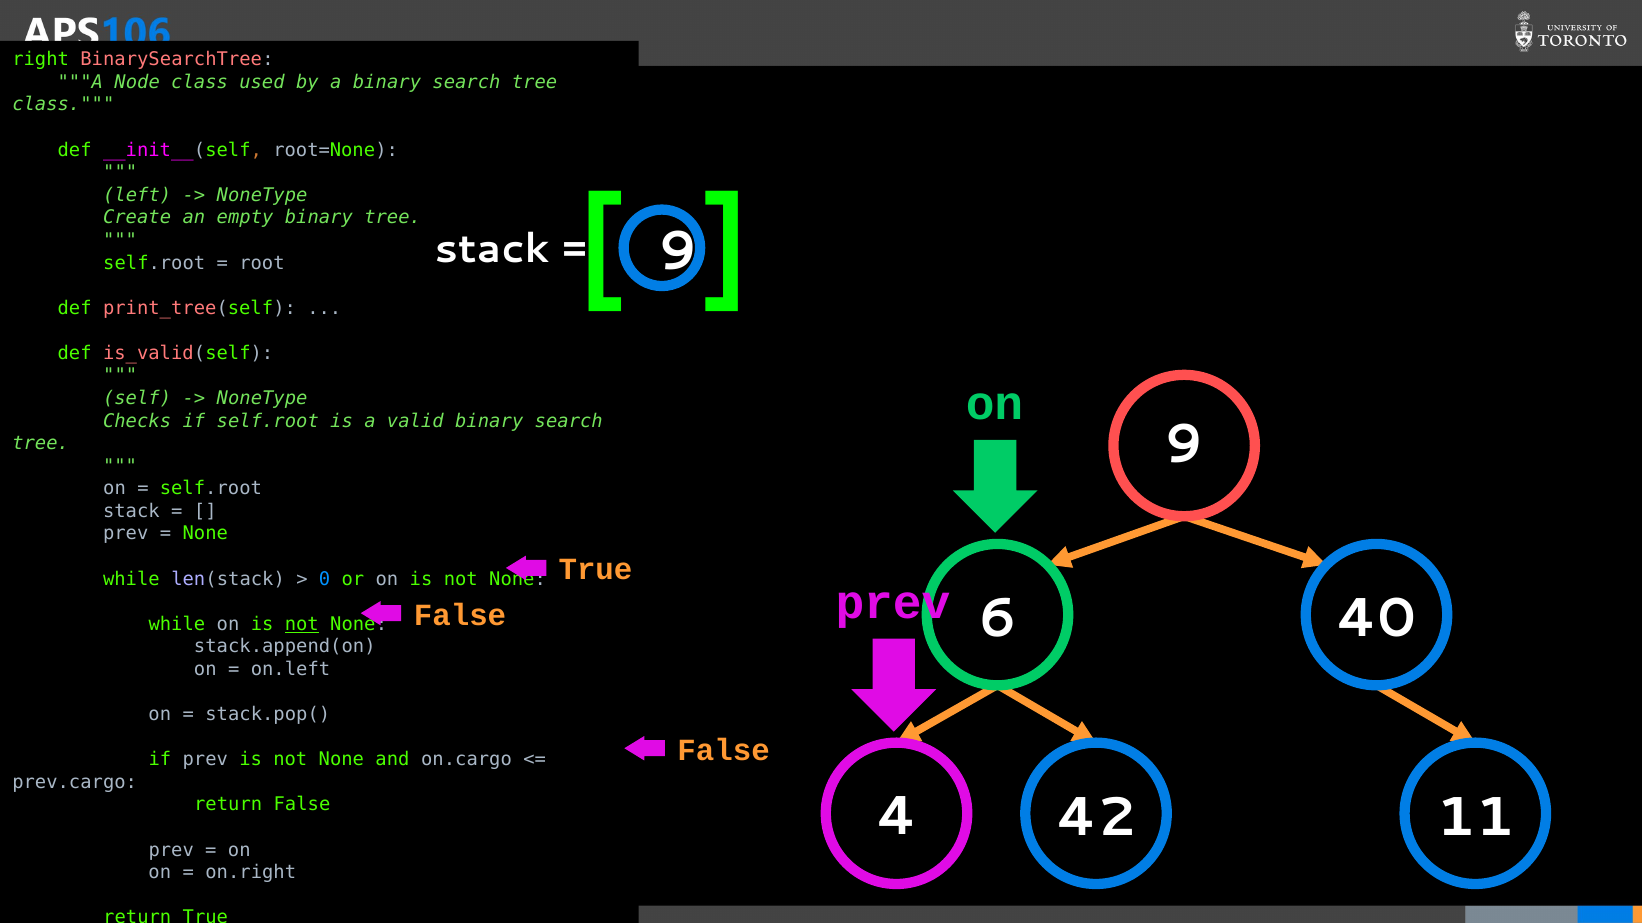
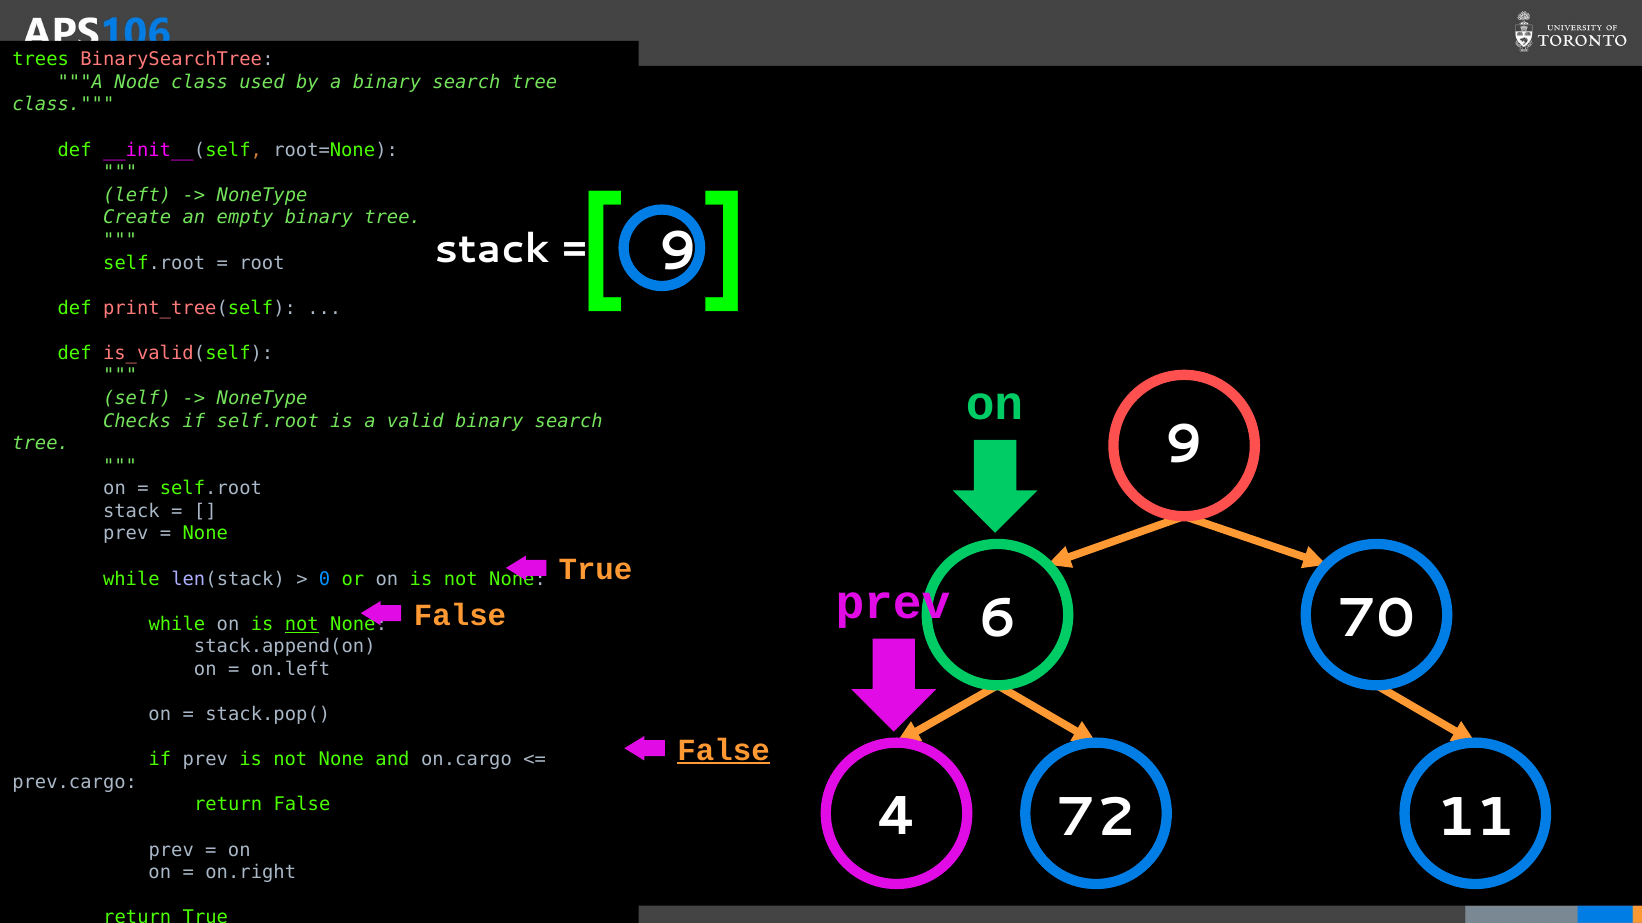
right: right -> trees (41, 60)
40: 40 -> 70 (1377, 619)
False underline: none -> present (724, 751)
42: 42 -> 72 (1096, 818)
